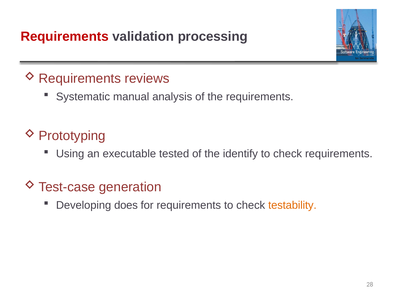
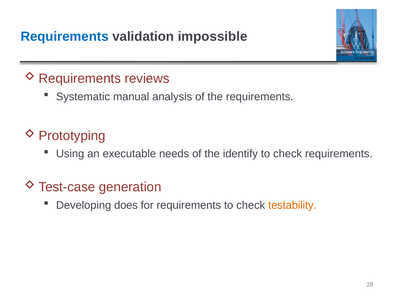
Requirements colour: red -> blue (65, 36)
processing: processing -> impossible (213, 36)
tested: tested -> needs (174, 154)
